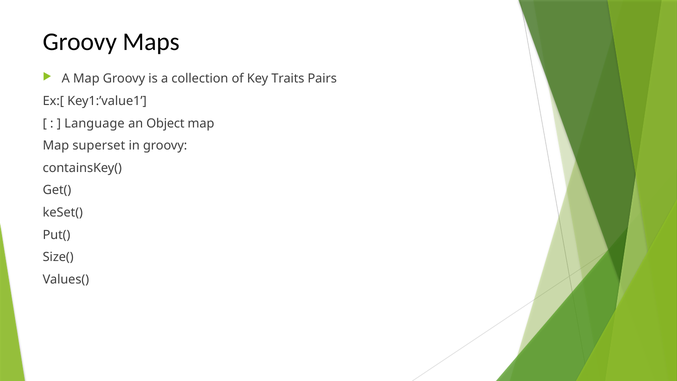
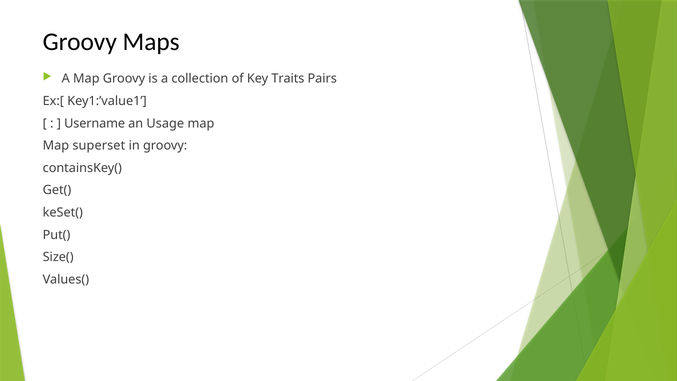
Language: Language -> Username (95, 123)
Object: Object -> Usage (165, 123)
